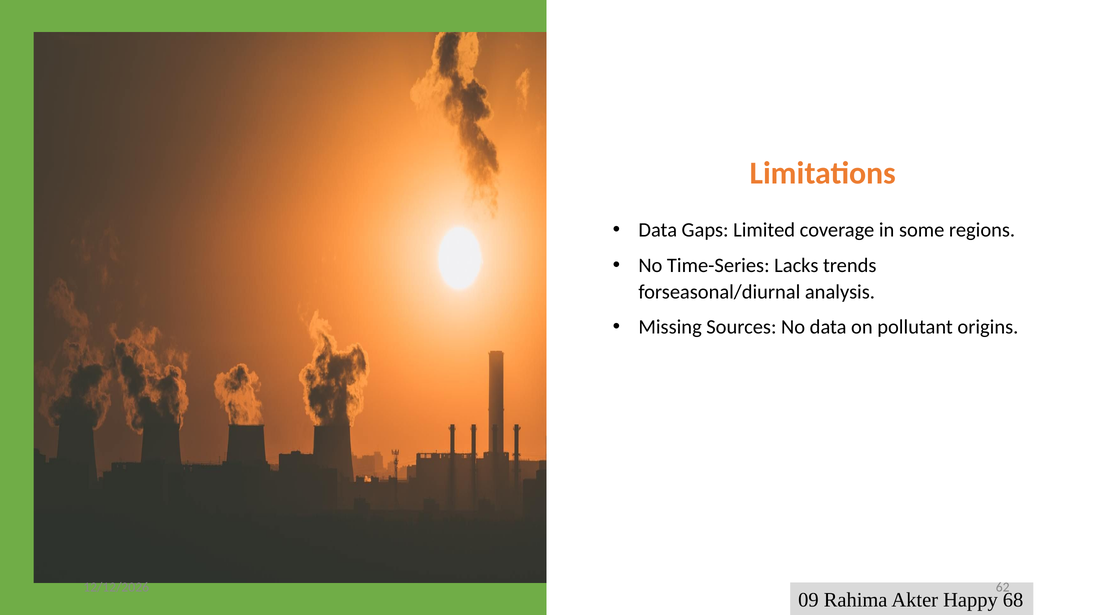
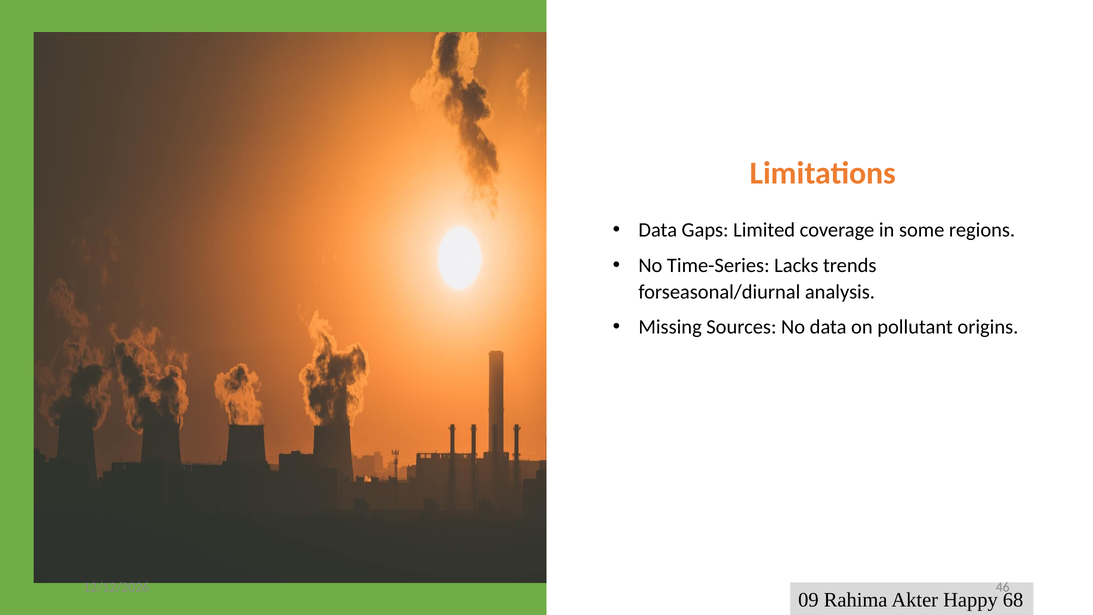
62: 62 -> 46 (1003, 587)
